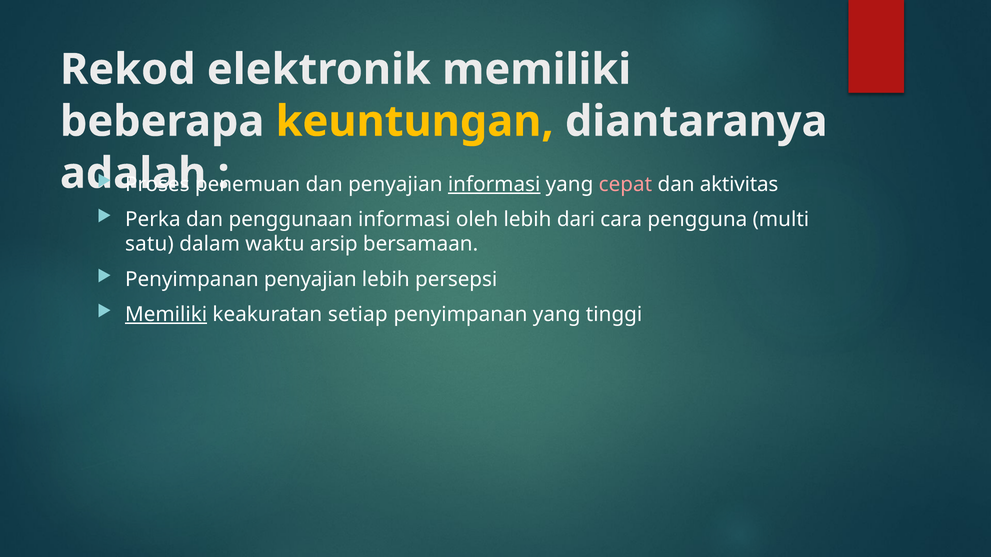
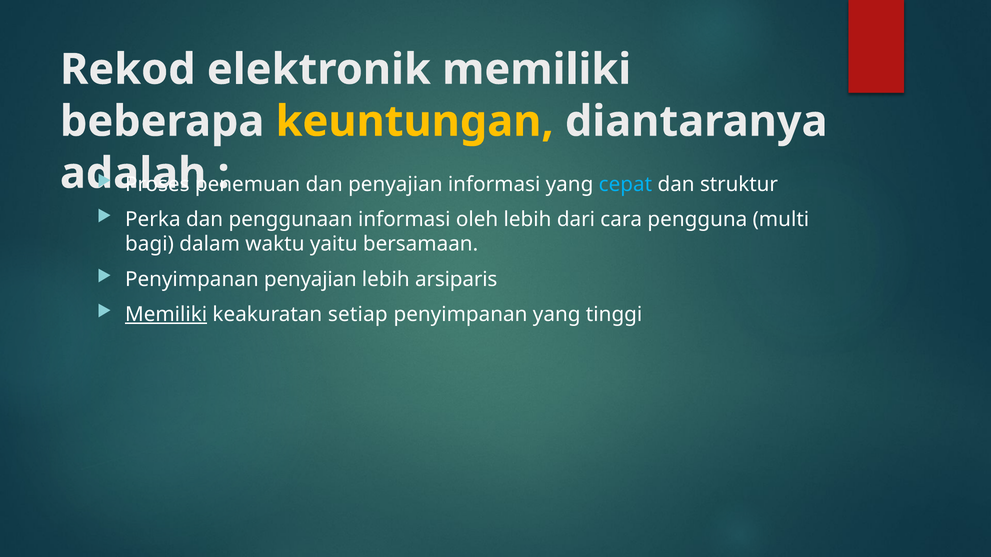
informasi underline: present -> none (494, 184)
cepat colour: pink -> light blue (625, 184)
aktivitas: aktivitas -> struktur (739, 184)
satu: satu -> bagi (149, 244)
arsip: arsip -> yaitu (334, 244)
persepsi: persepsi -> arsiparis (456, 279)
